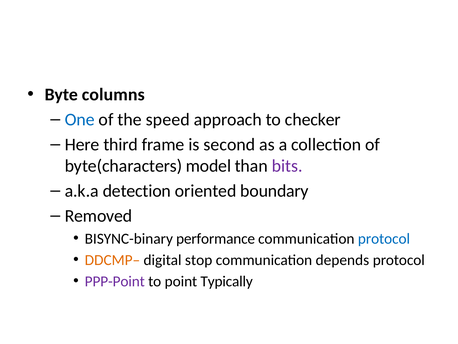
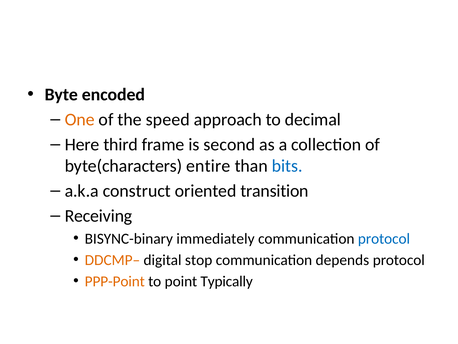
columns: columns -> encoded (113, 94)
One colour: blue -> orange (80, 119)
checker: checker -> decimal (313, 119)
model: model -> entire (208, 166)
bits colour: purple -> blue (287, 166)
detection: detection -> construct (137, 191)
boundary: boundary -> transition (274, 191)
Removed: Removed -> Receiving (98, 216)
performance: performance -> immediately (215, 238)
PPP-Point colour: purple -> orange (115, 281)
